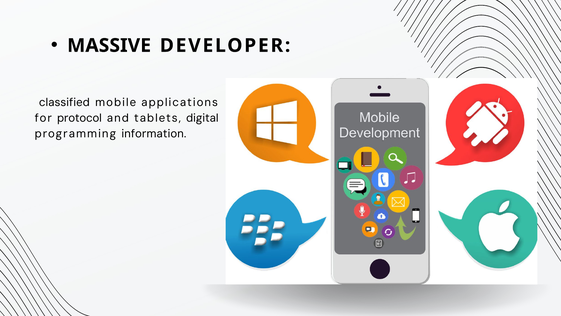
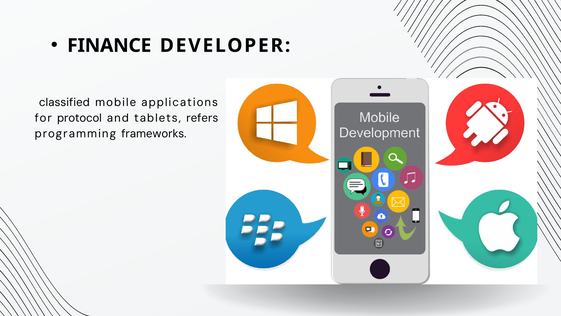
MASSIVE: MASSIVE -> FINANCE (109, 45)
digital: digital -> refers (202, 118)
information: information -> frameworks (154, 133)
